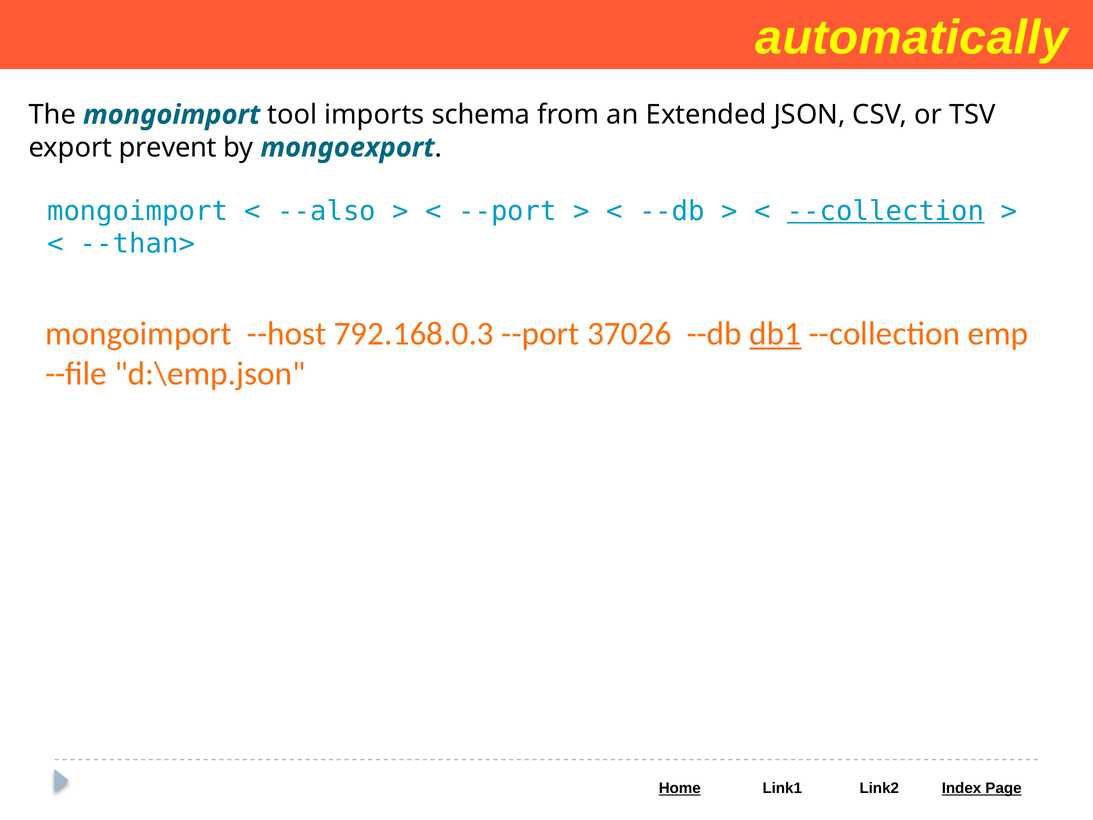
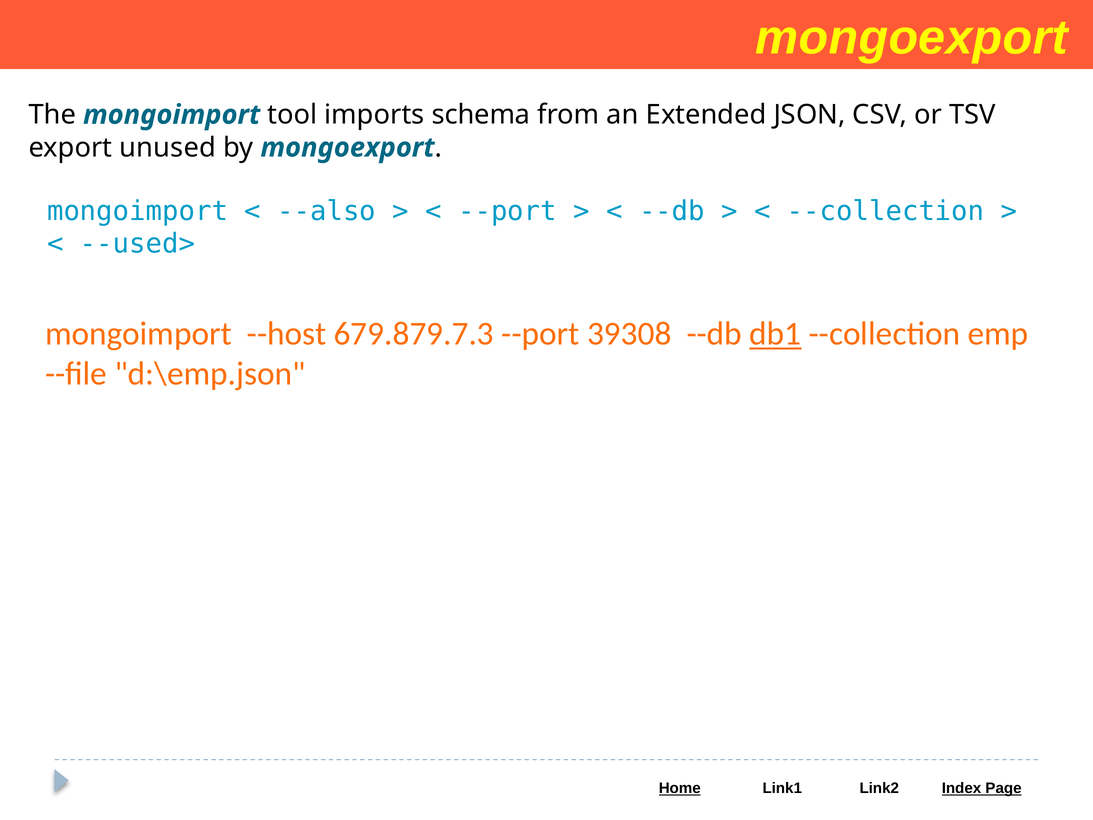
automatically: automatically -> mongoexport (912, 38)
prevent: prevent -> unused (168, 148)
--collection underline: present -> none (886, 211)
--than>: --than> -> --used> (138, 244)
792.168.0.3: 792.168.0.3 -> 679.879.7.3 (414, 334)
37026: 37026 -> 39308 (629, 334)
